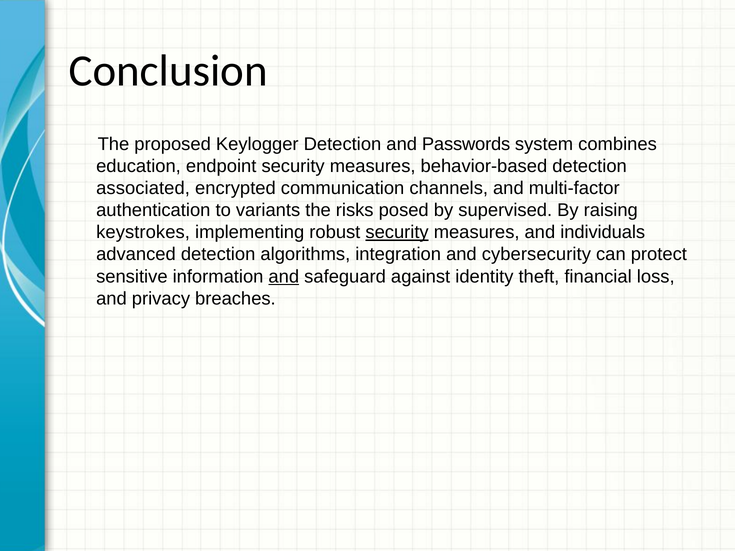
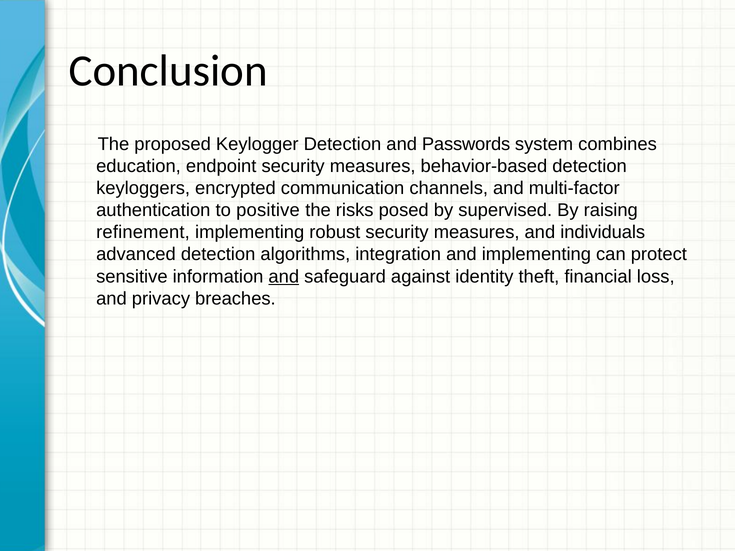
associated: associated -> keyloggers (143, 188)
variants: variants -> positive (268, 210)
keystrokes: keystrokes -> refinement (143, 232)
security underline: present -> none (397, 232)
and cybersecurity: cybersecurity -> implementing (536, 255)
